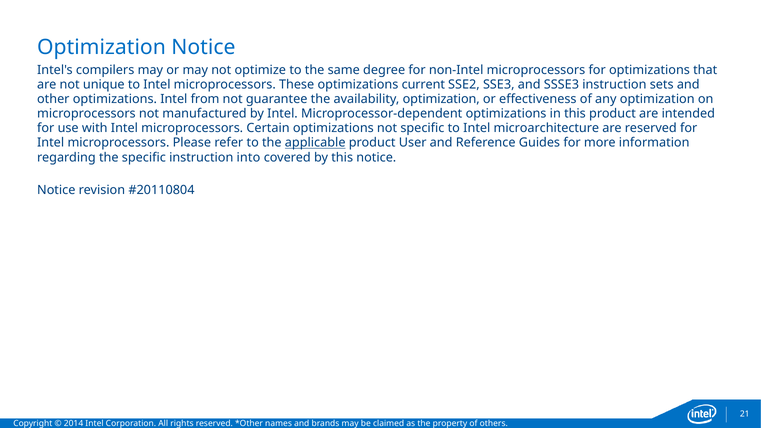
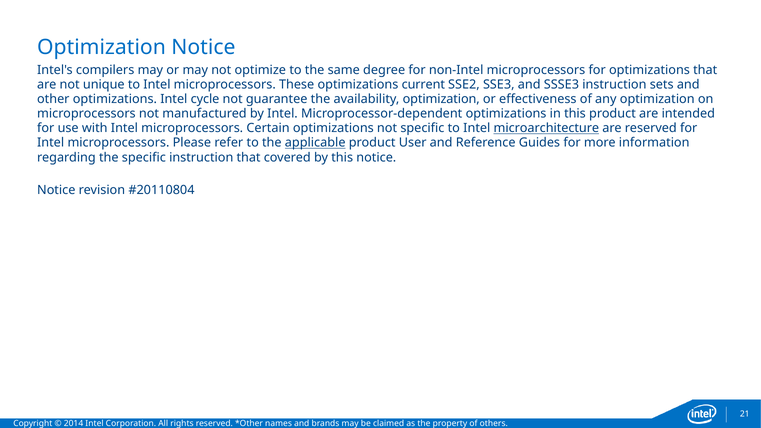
from: from -> cycle (205, 99)
microarchitecture underline: none -> present (546, 128)
instruction into: into -> that (249, 157)
